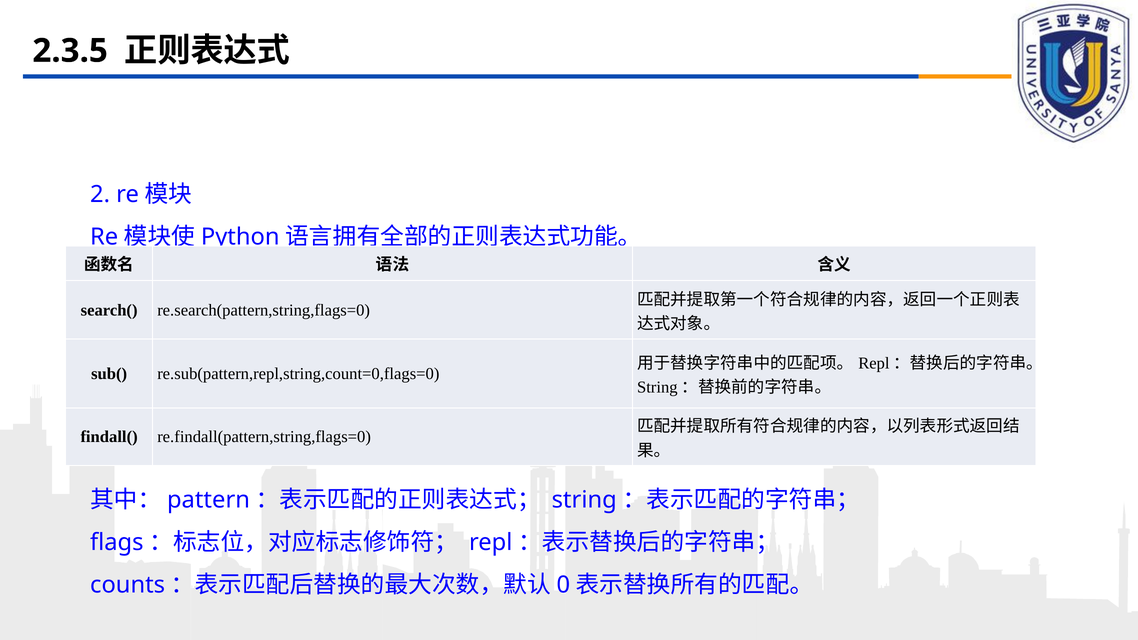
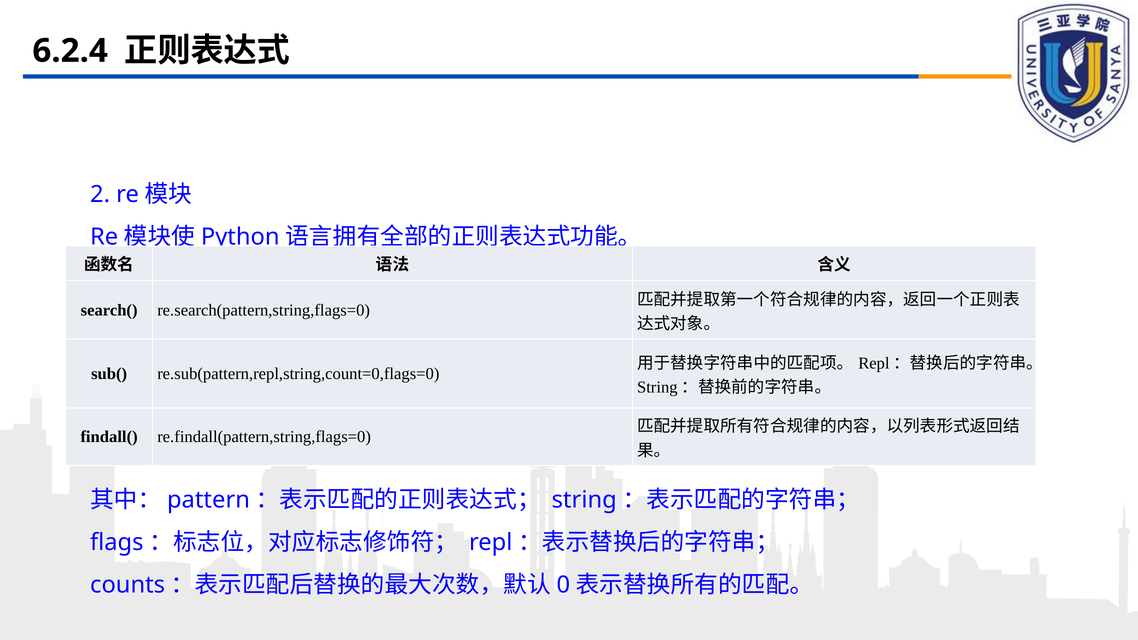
2.3.5: 2.3.5 -> 6.2.4 (70, 51)
